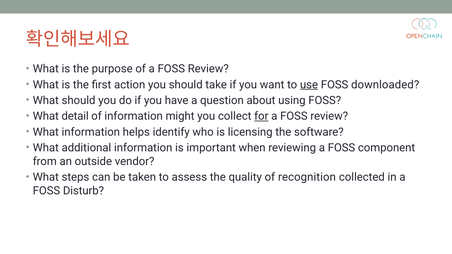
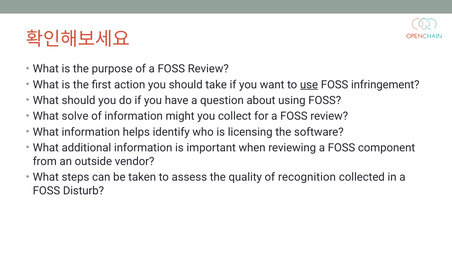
downloaded: downloaded -> infringement (385, 85)
detail: detail -> solve (75, 116)
for underline: present -> none (261, 116)
